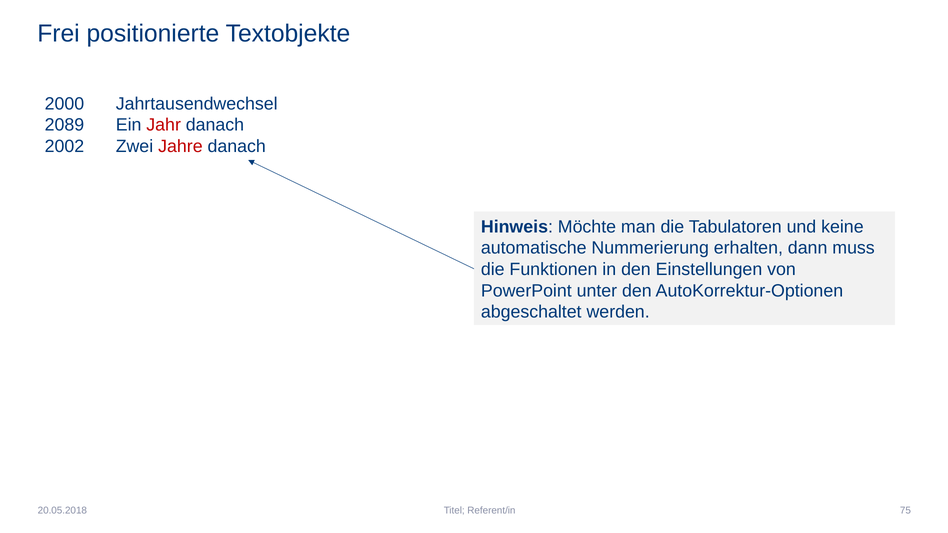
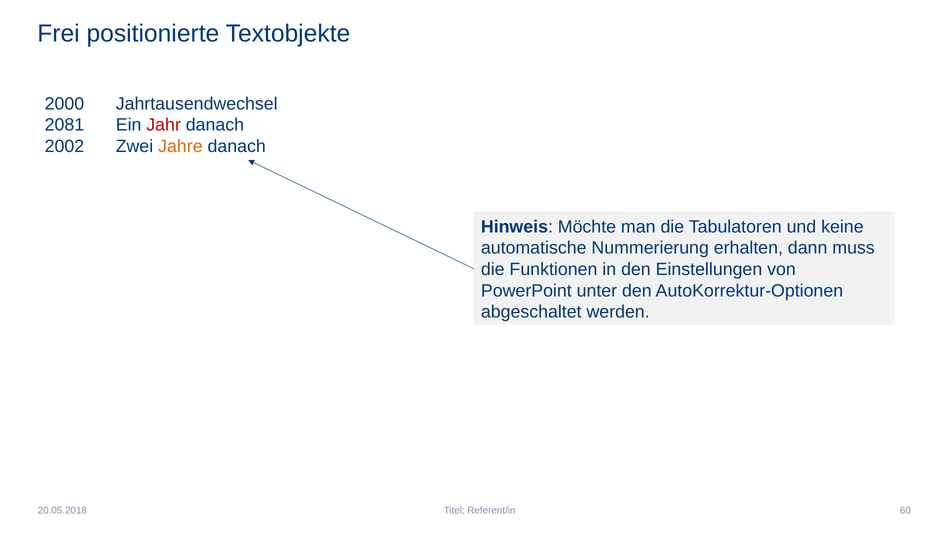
2089: 2089 -> 2081 (64, 125)
Jahre colour: red -> orange (180, 146)
75: 75 -> 60 (905, 511)
